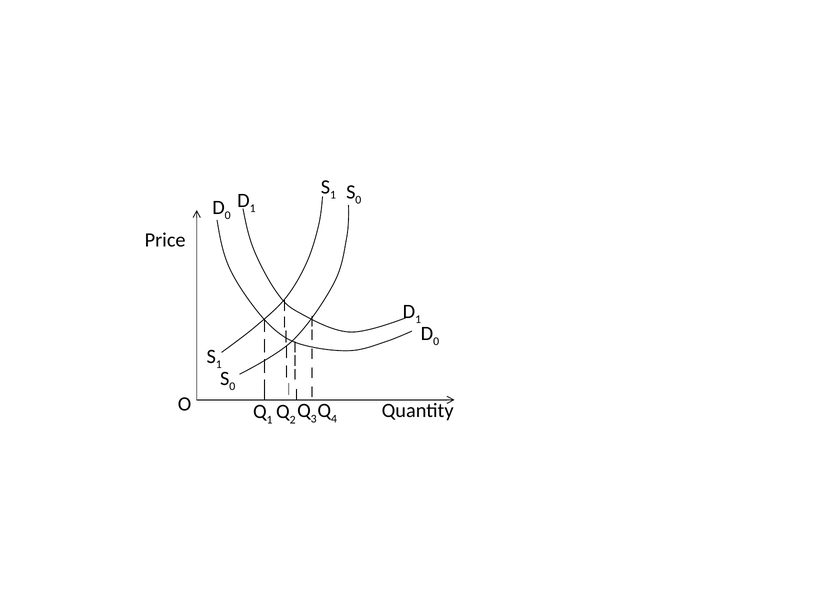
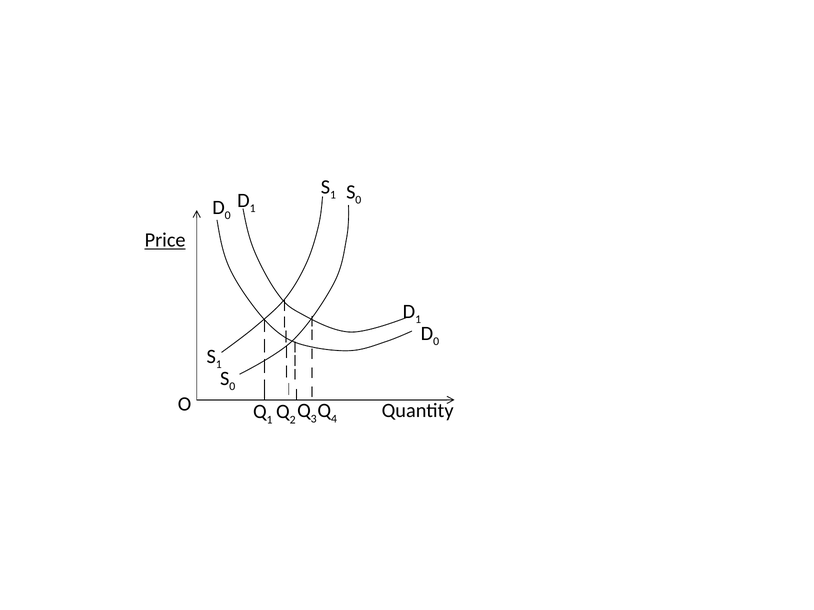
Price underline: none -> present (165, 240)
